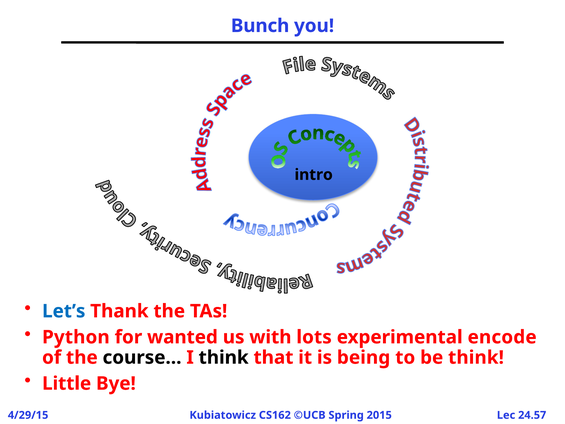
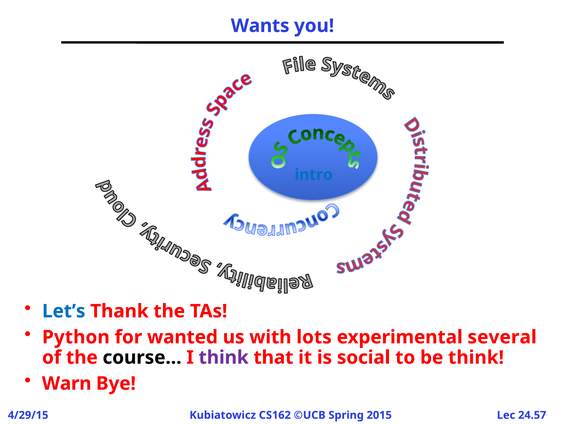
Bunch: Bunch -> Wants (260, 26)
intro colour: black -> blue (314, 175)
encode: encode -> several (502, 337)
think colour: black -> purple (224, 357)
being: being -> social (364, 357)
Little: Little -> Warn (67, 383)
